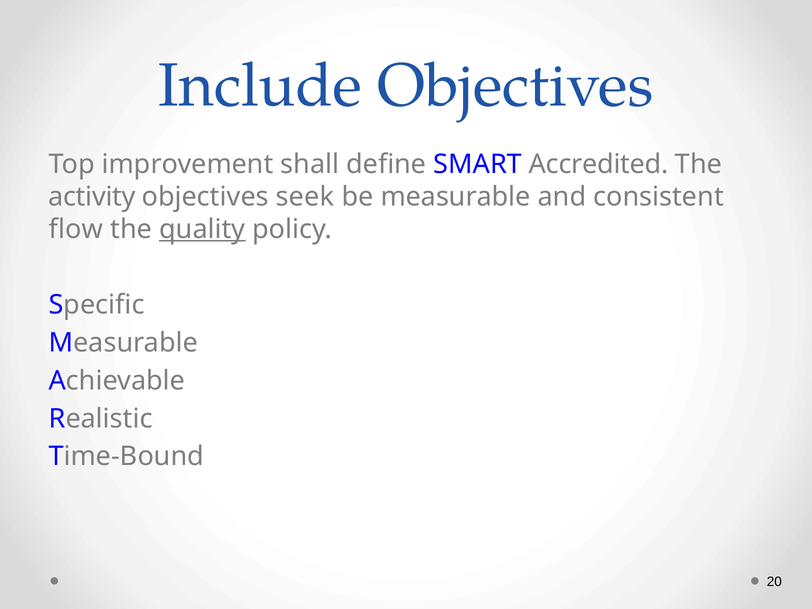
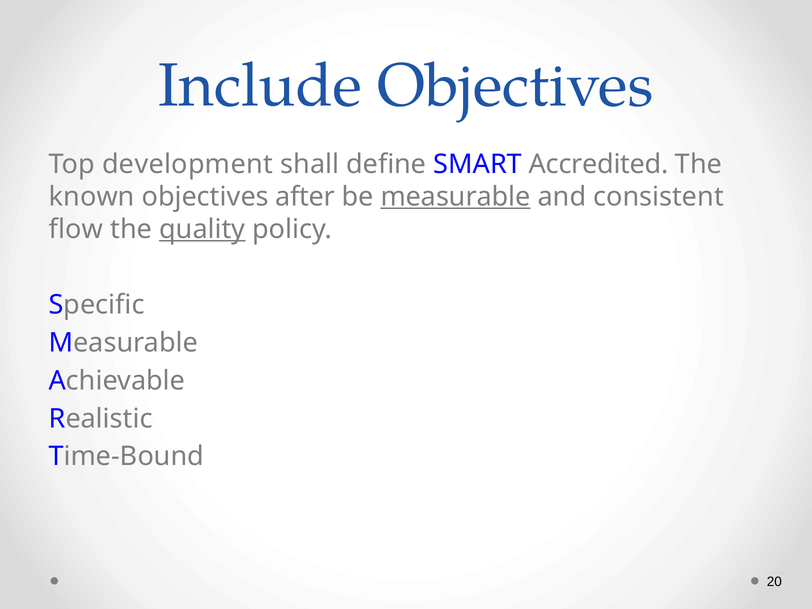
improvement: improvement -> development (187, 164)
activity: activity -> known (92, 197)
seek: seek -> after (305, 197)
measurable underline: none -> present (456, 197)
